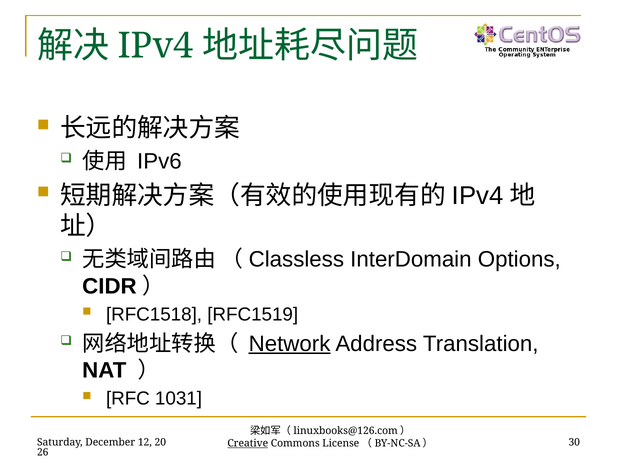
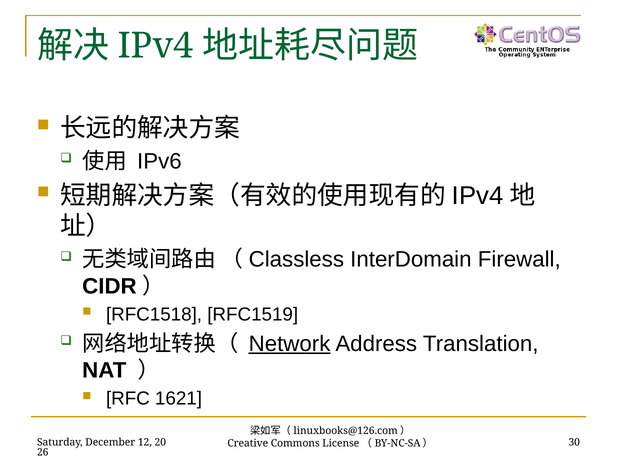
Options: Options -> Firewall (519, 259)
1031: 1031 -> 1621 (179, 398)
Creative underline: present -> none (248, 443)
